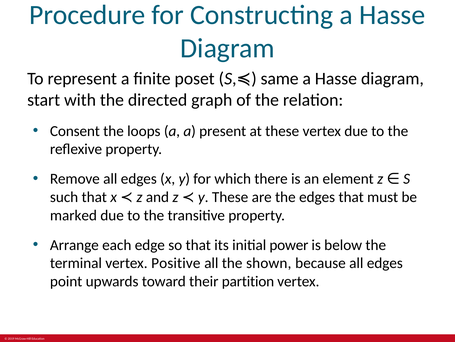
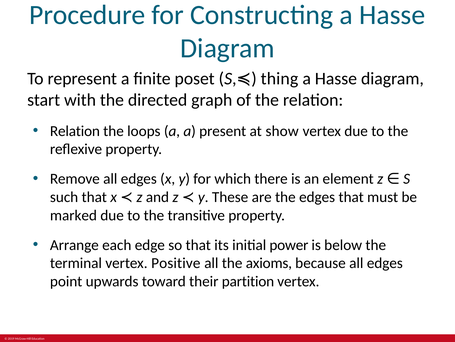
same: same -> thing (279, 79)
Consent: Consent -> Relation (75, 131)
at these: these -> show (282, 131)
shown: shown -> axioms (269, 263)
